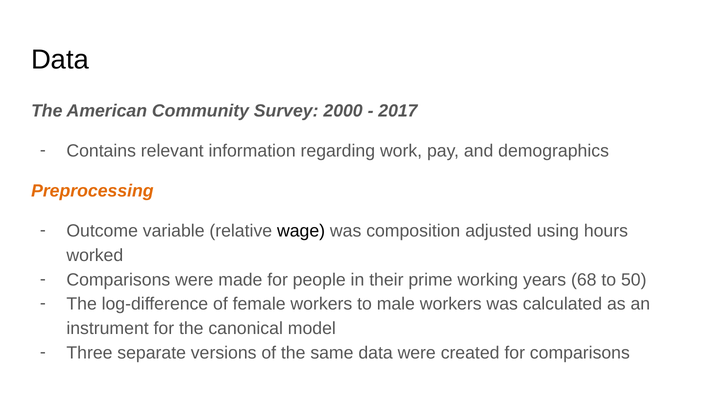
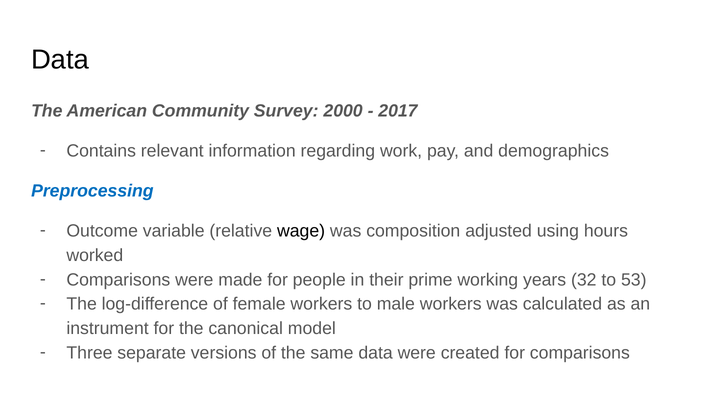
Preprocessing colour: orange -> blue (92, 191)
68: 68 -> 32 (584, 280)
50: 50 -> 53 (634, 280)
